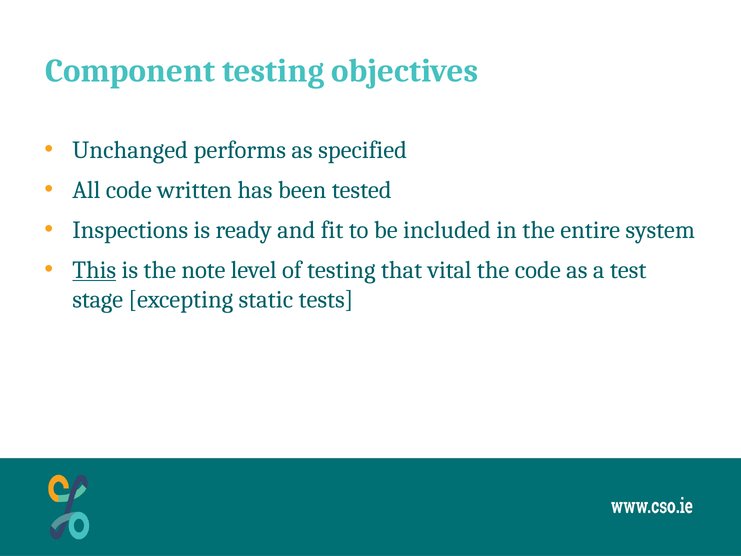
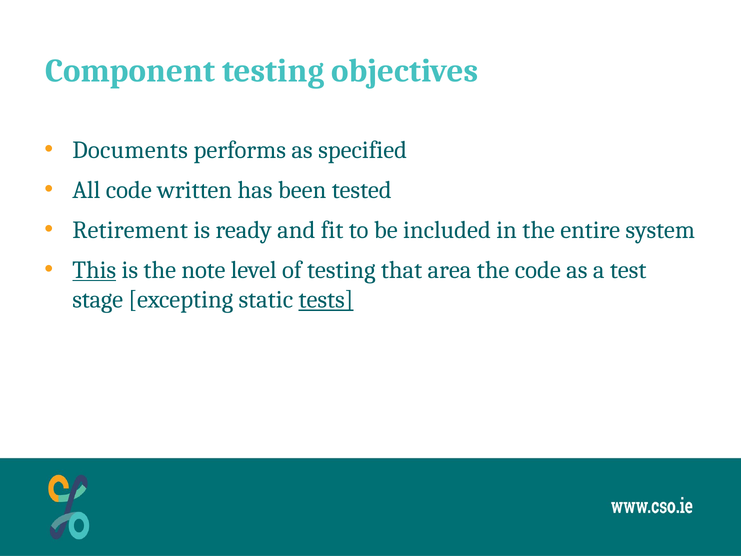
Unchanged: Unchanged -> Documents (130, 150)
Inspections: Inspections -> Retirement (130, 230)
vital: vital -> area (449, 270)
tests underline: none -> present (326, 299)
